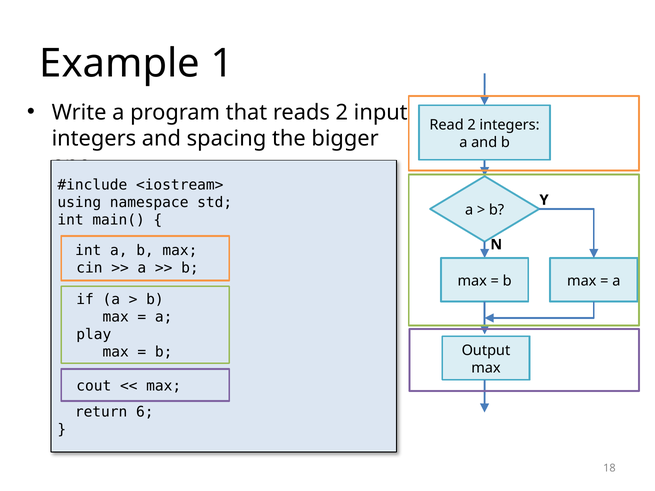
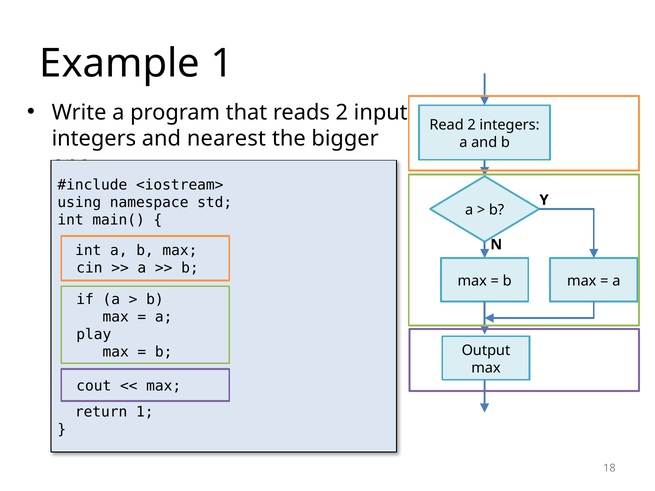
spacing: spacing -> nearest (226, 139)
return 6: 6 -> 1 (145, 412)
